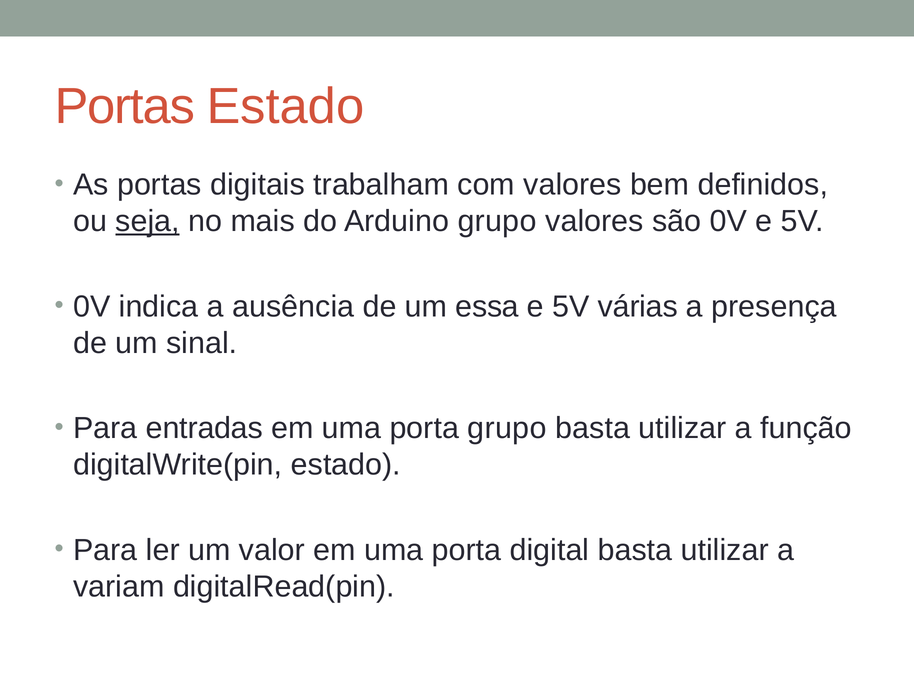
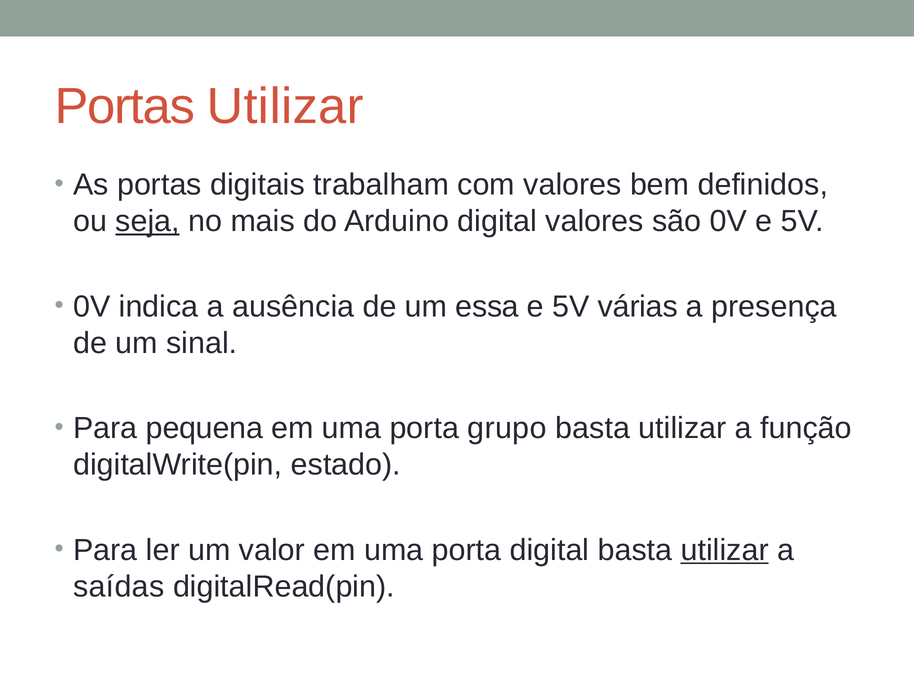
Portas Estado: Estado -> Utilizar (285, 106)
Arduino grupo: grupo -> digital (497, 222)
entradas: entradas -> pequena (204, 429)
utilizar underline: none -> present (725, 550)
variam: variam -> saídas (119, 587)
